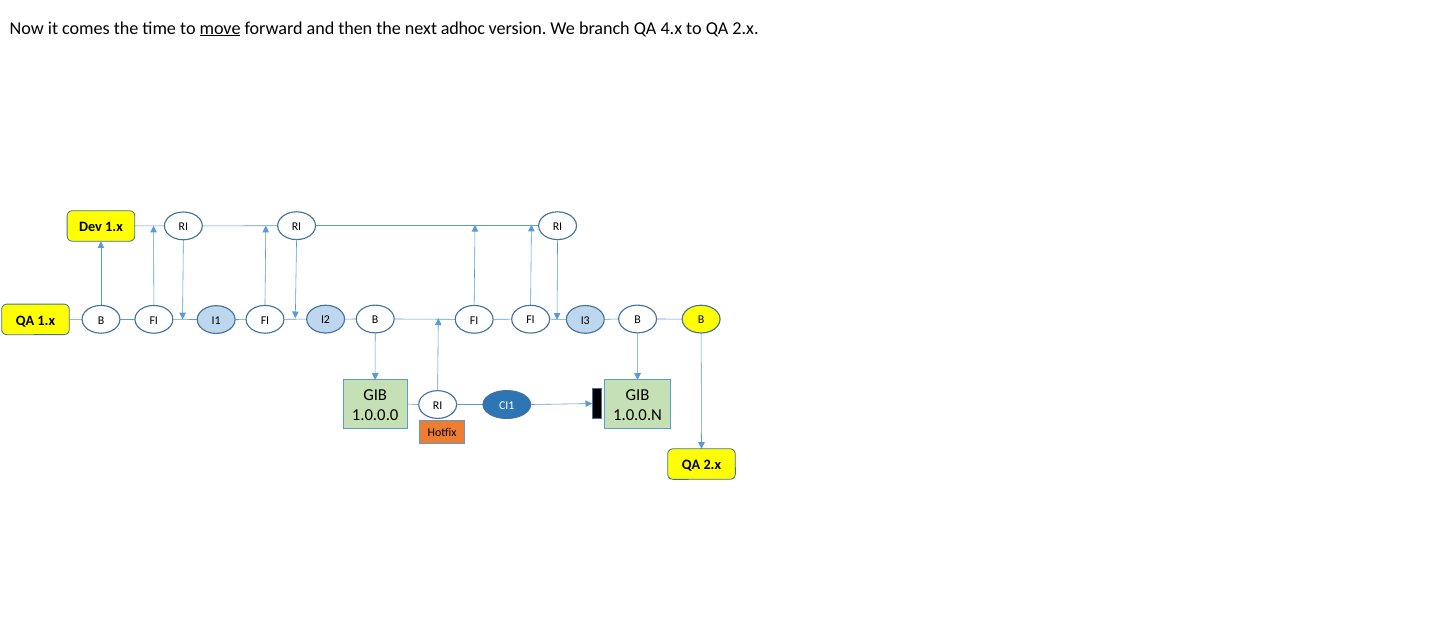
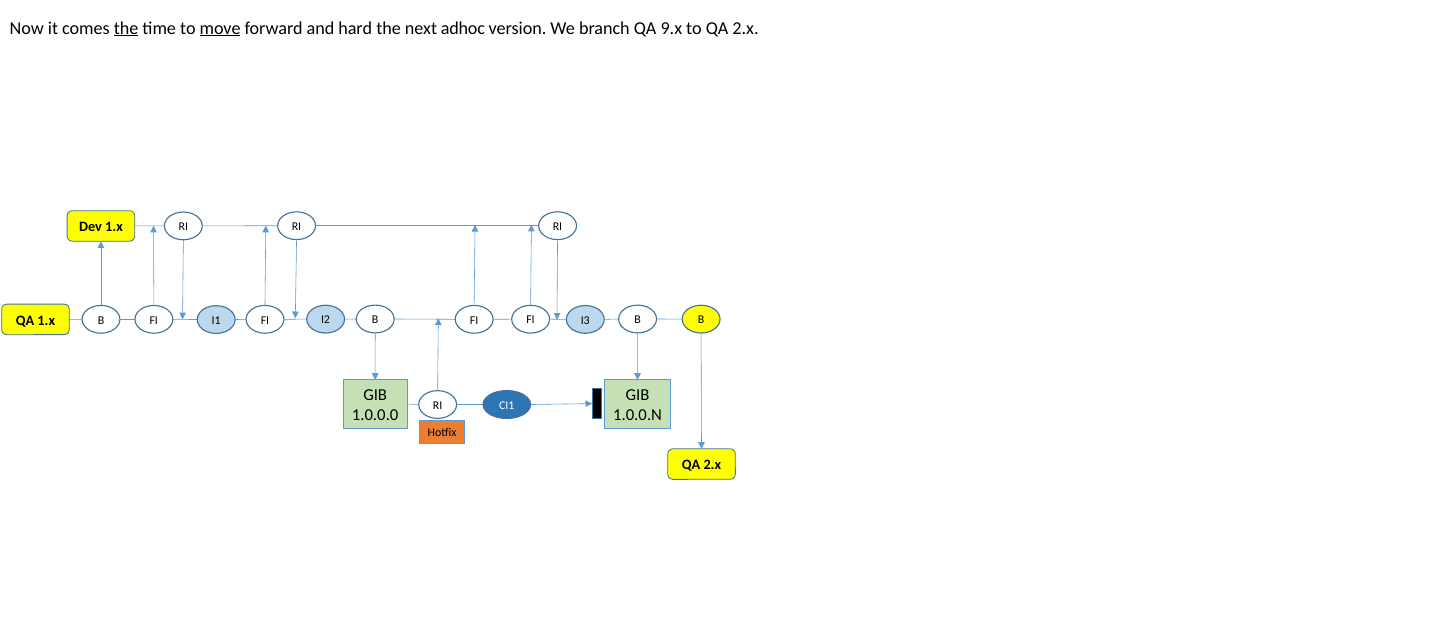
the underline: none -> present (126, 28)
then: then -> hard (355, 28)
4.x: 4.x -> 9.x (671, 28)
